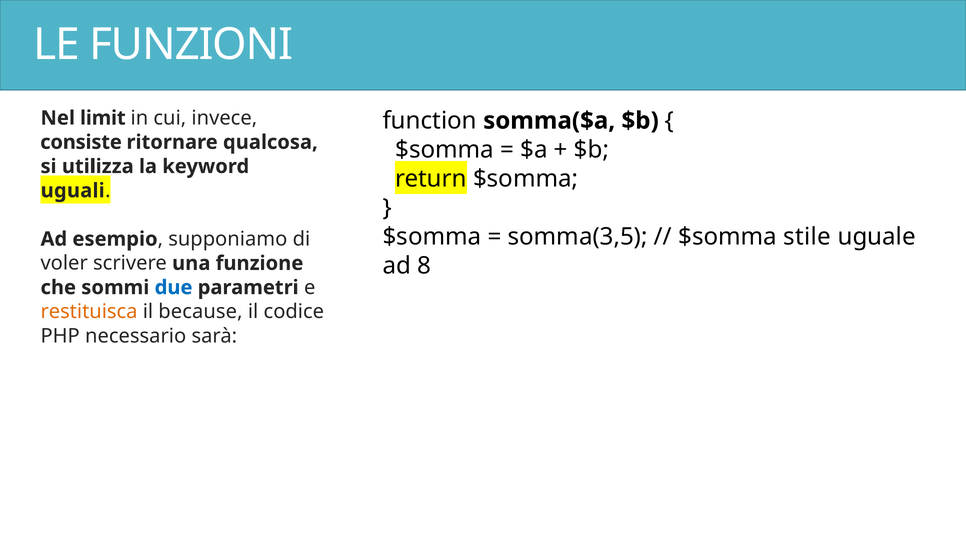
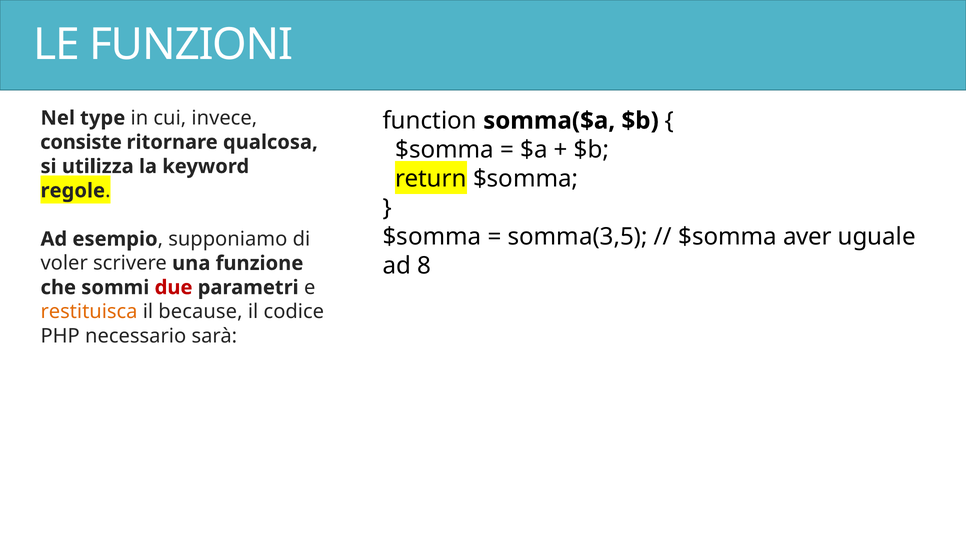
limit: limit -> type (103, 118)
uguali: uguali -> regole (73, 190)
stile: stile -> aver (807, 236)
due colour: blue -> red (174, 287)
